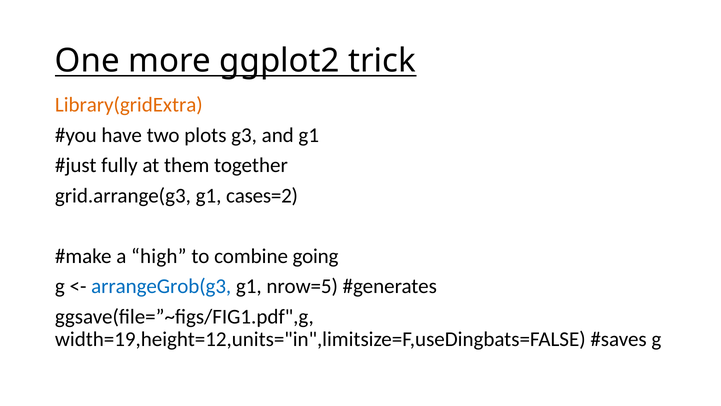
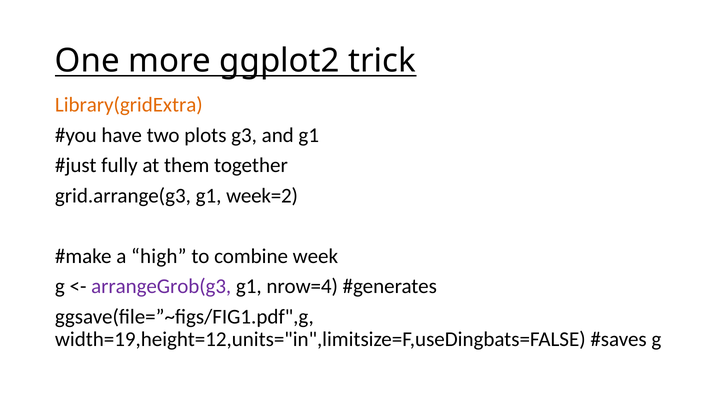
cases=2: cases=2 -> week=2 (262, 195)
going: going -> week (315, 256)
arrangeGrob(g3 colour: blue -> purple (161, 286)
nrow=5: nrow=5 -> nrow=4 (302, 286)
